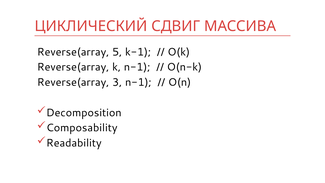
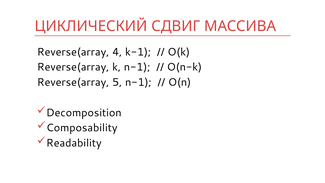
5: 5 -> 4 (117, 52)
3: 3 -> 5 (117, 82)
